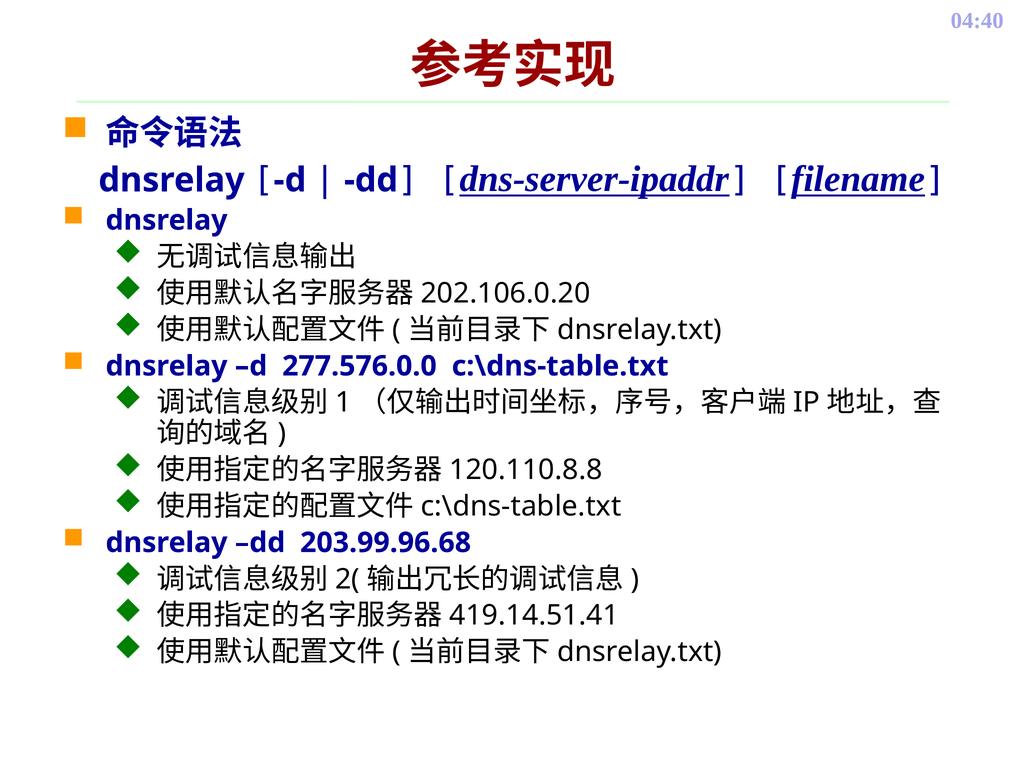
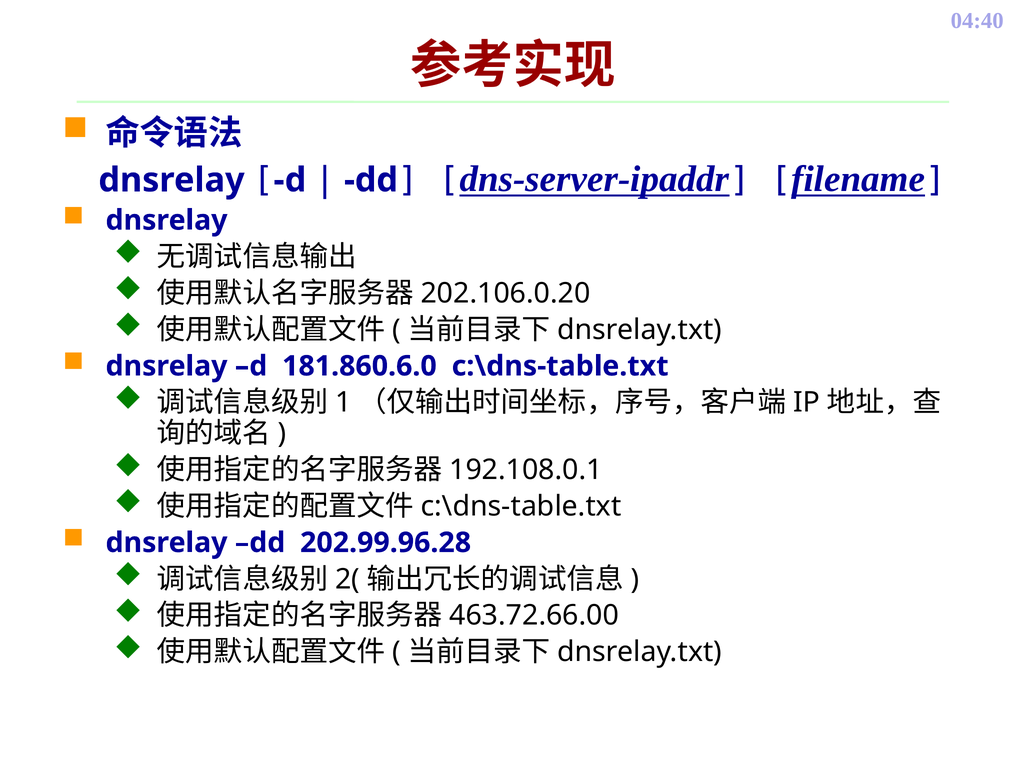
277.576.0.0: 277.576.0.0 -> 181.860.6.0 (359, 366)
120.110.8.8: 120.110.8.8 -> 192.108.0.1 (526, 470)
203.99.96.68: 203.99.96.68 -> 202.99.96.28 (386, 543)
419.14.51.41: 419.14.51.41 -> 463.72.66.00 (534, 616)
